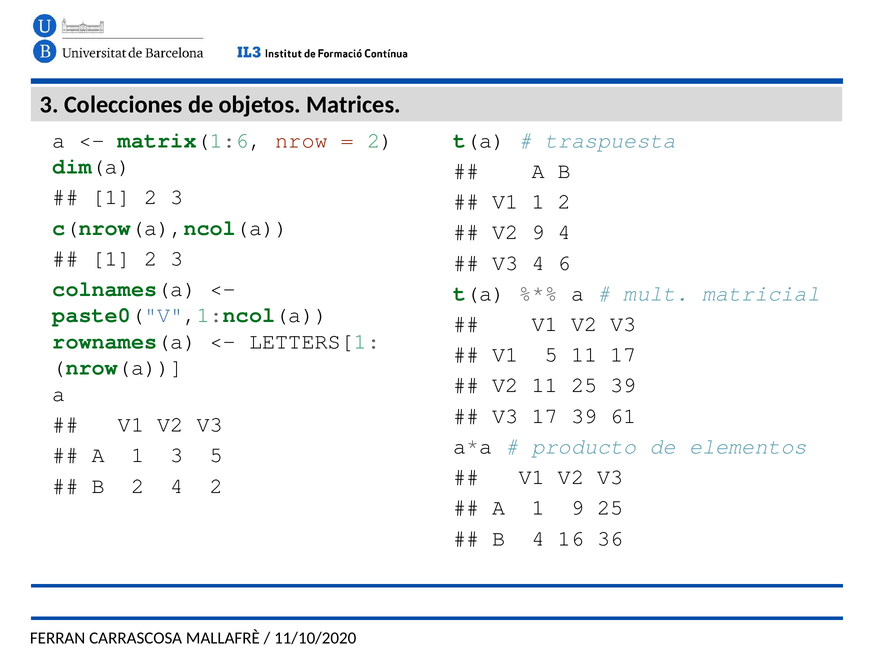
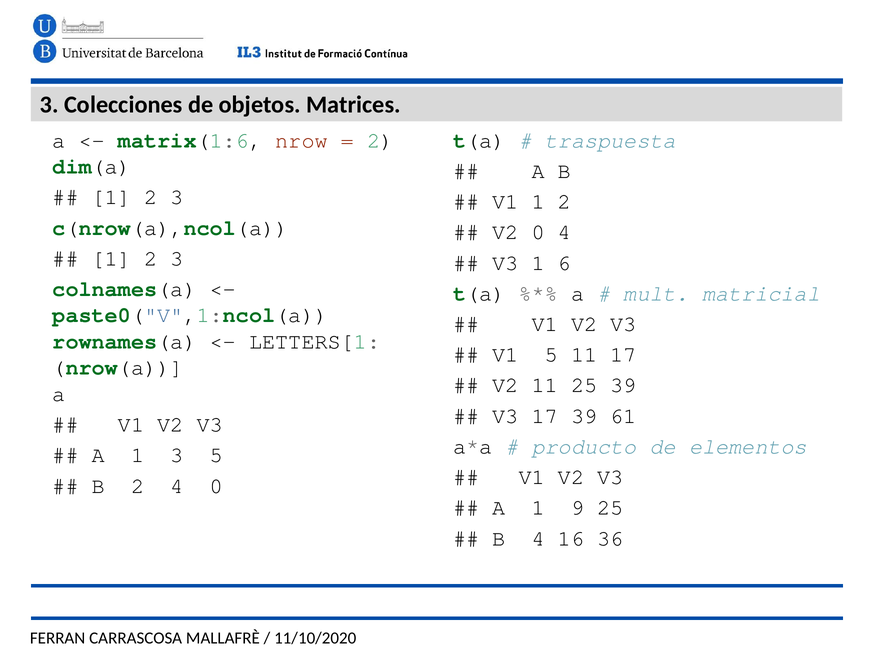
V2 9: 9 -> 0 (538, 232)
V3 4: 4 -> 1 (538, 263)
4 2: 2 -> 0 (216, 485)
